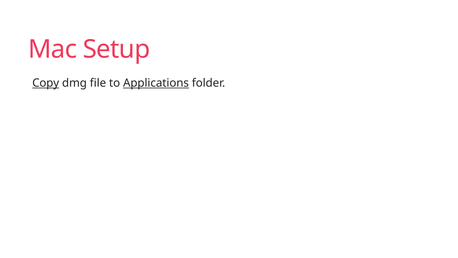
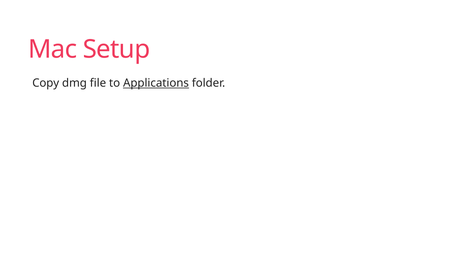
Copy underline: present -> none (46, 83)
